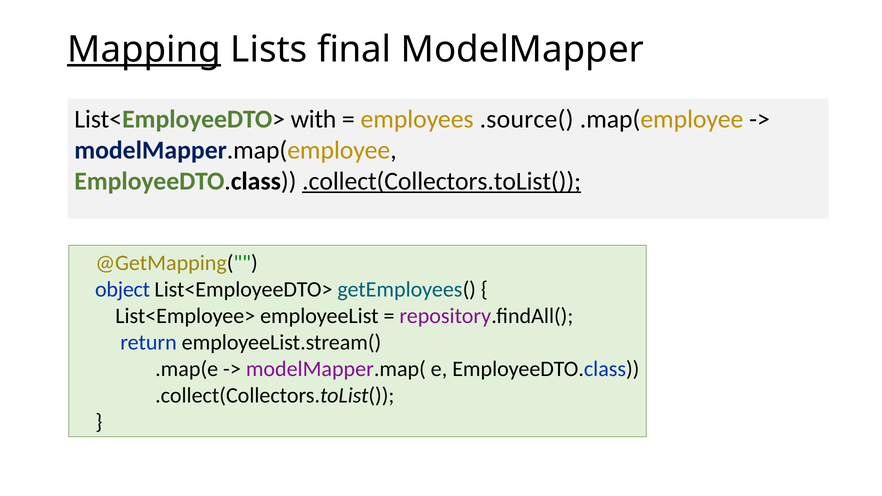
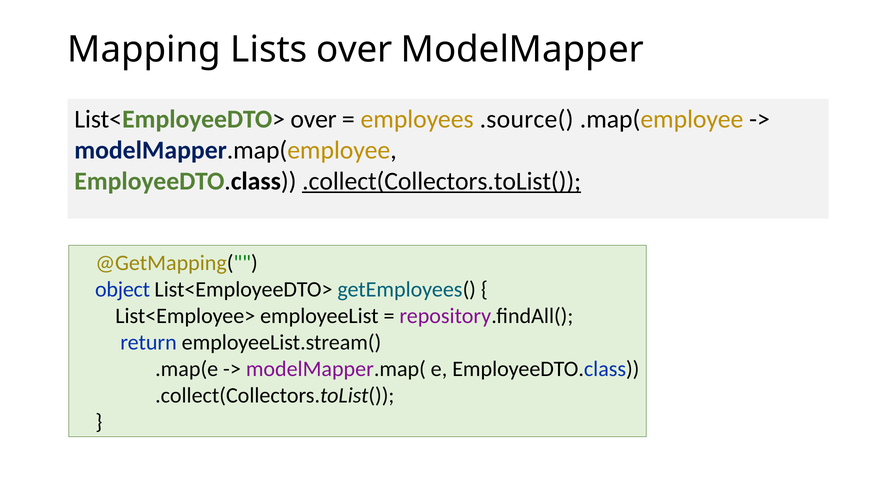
Mapping underline: present -> none (144, 50)
Lists final: final -> over (354, 50)
List<EmployeeDTO> with: with -> over (314, 119)
